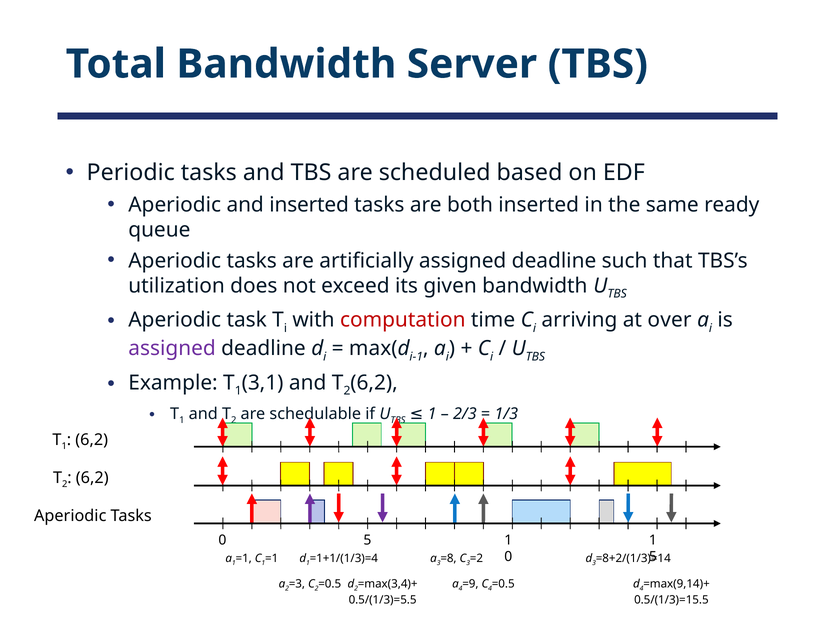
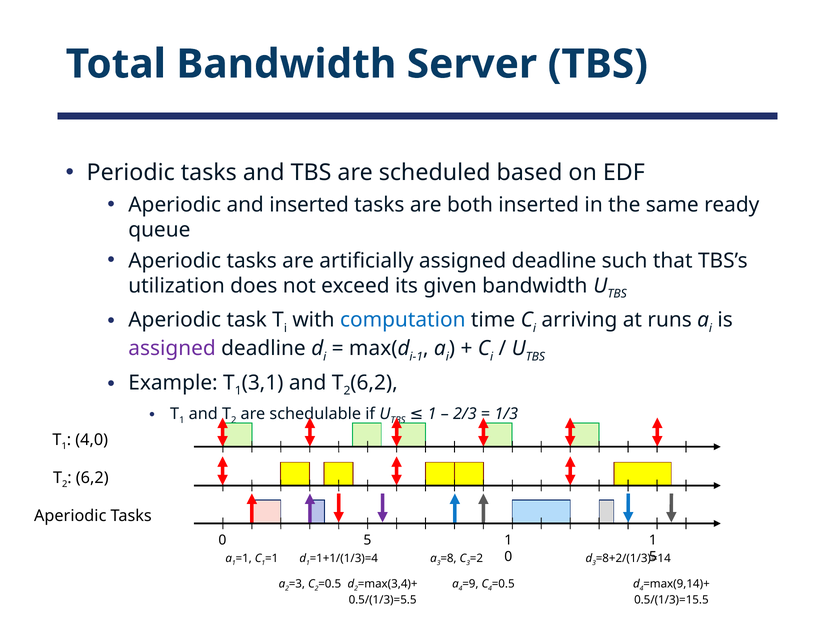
computation colour: red -> blue (403, 320)
over: over -> runs (670, 320)
6,2: 6,2 -> 4,0 (92, 440)
